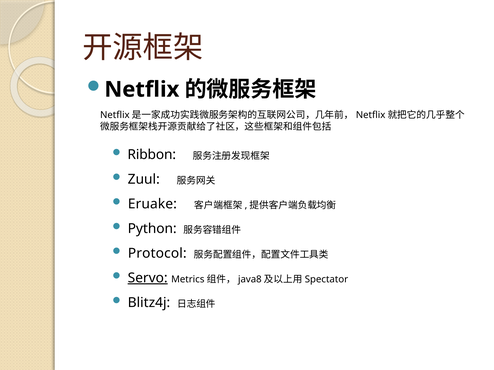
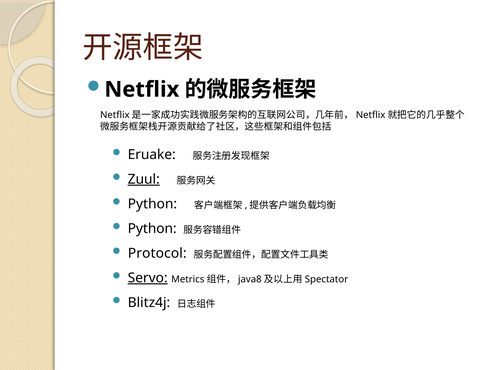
Ribbon: Ribbon -> Eruake (152, 155)
Zuul underline: none -> present (144, 180)
Eruake: Eruake -> Python (152, 204)
